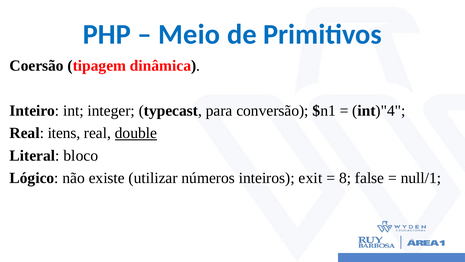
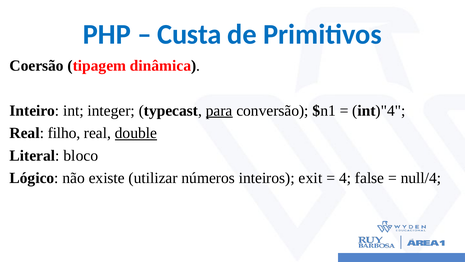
Meio: Meio -> Custa (189, 34)
para underline: none -> present (219, 110)
itens: itens -> filho (64, 133)
8: 8 -> 4 (345, 178)
null/1: null/1 -> null/4 (421, 178)
